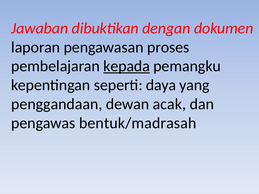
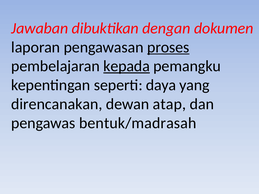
proses underline: none -> present (168, 47)
penggandaan: penggandaan -> direncanakan (57, 104)
acak: acak -> atap (169, 104)
